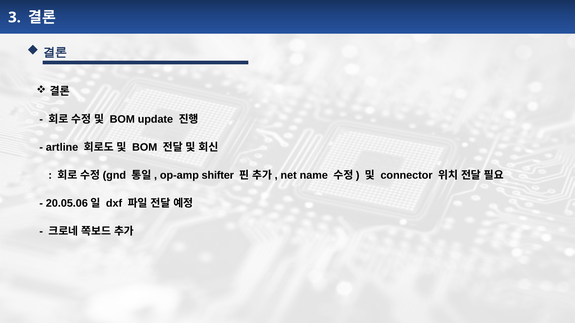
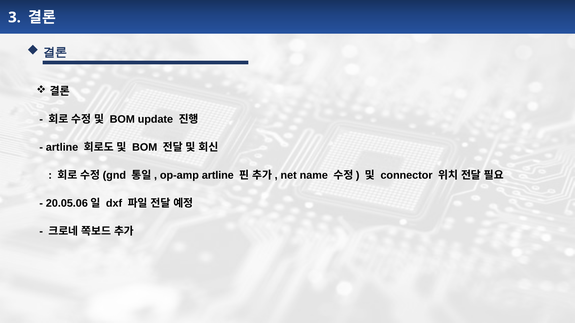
op-amp shifter: shifter -> artline (218, 176)
